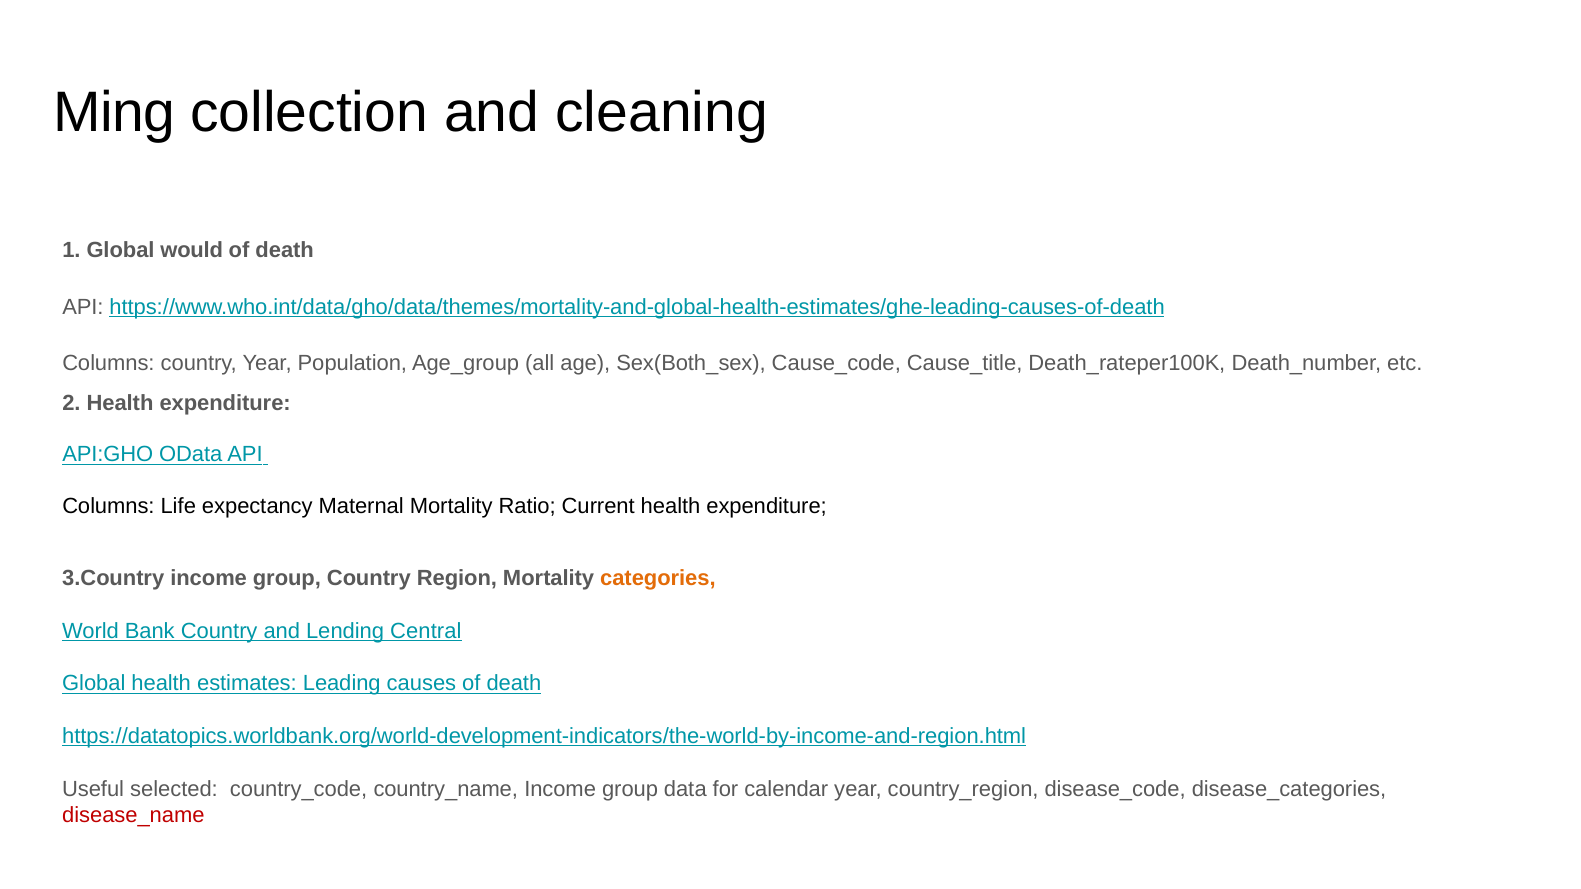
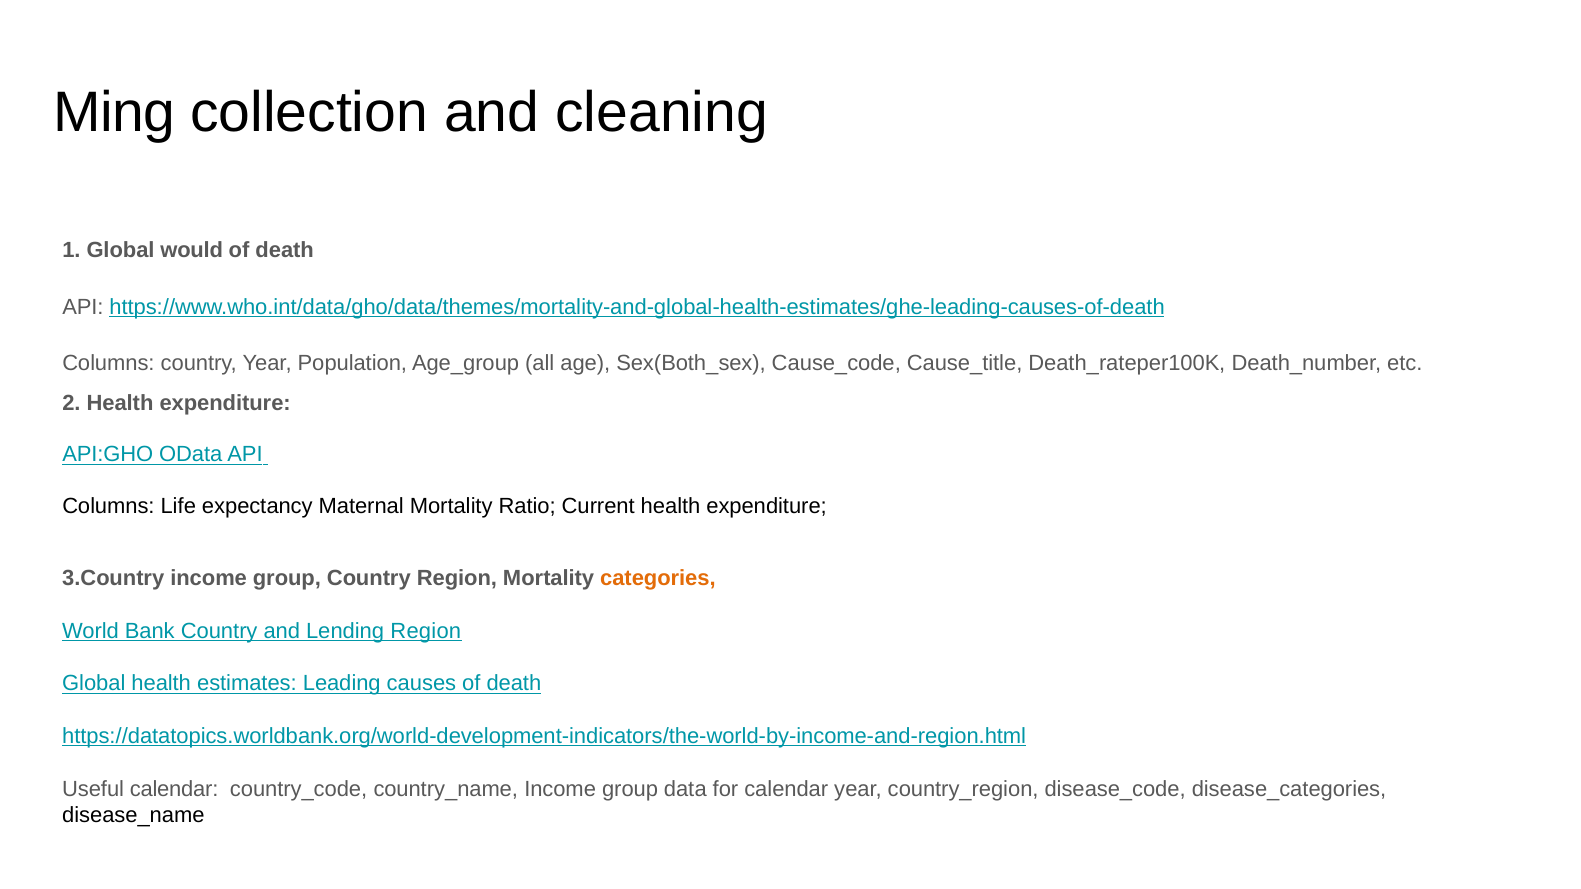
Lending Central: Central -> Region (426, 631)
Useful selected: selected -> calendar (174, 789)
disease_name colour: red -> black (133, 816)
